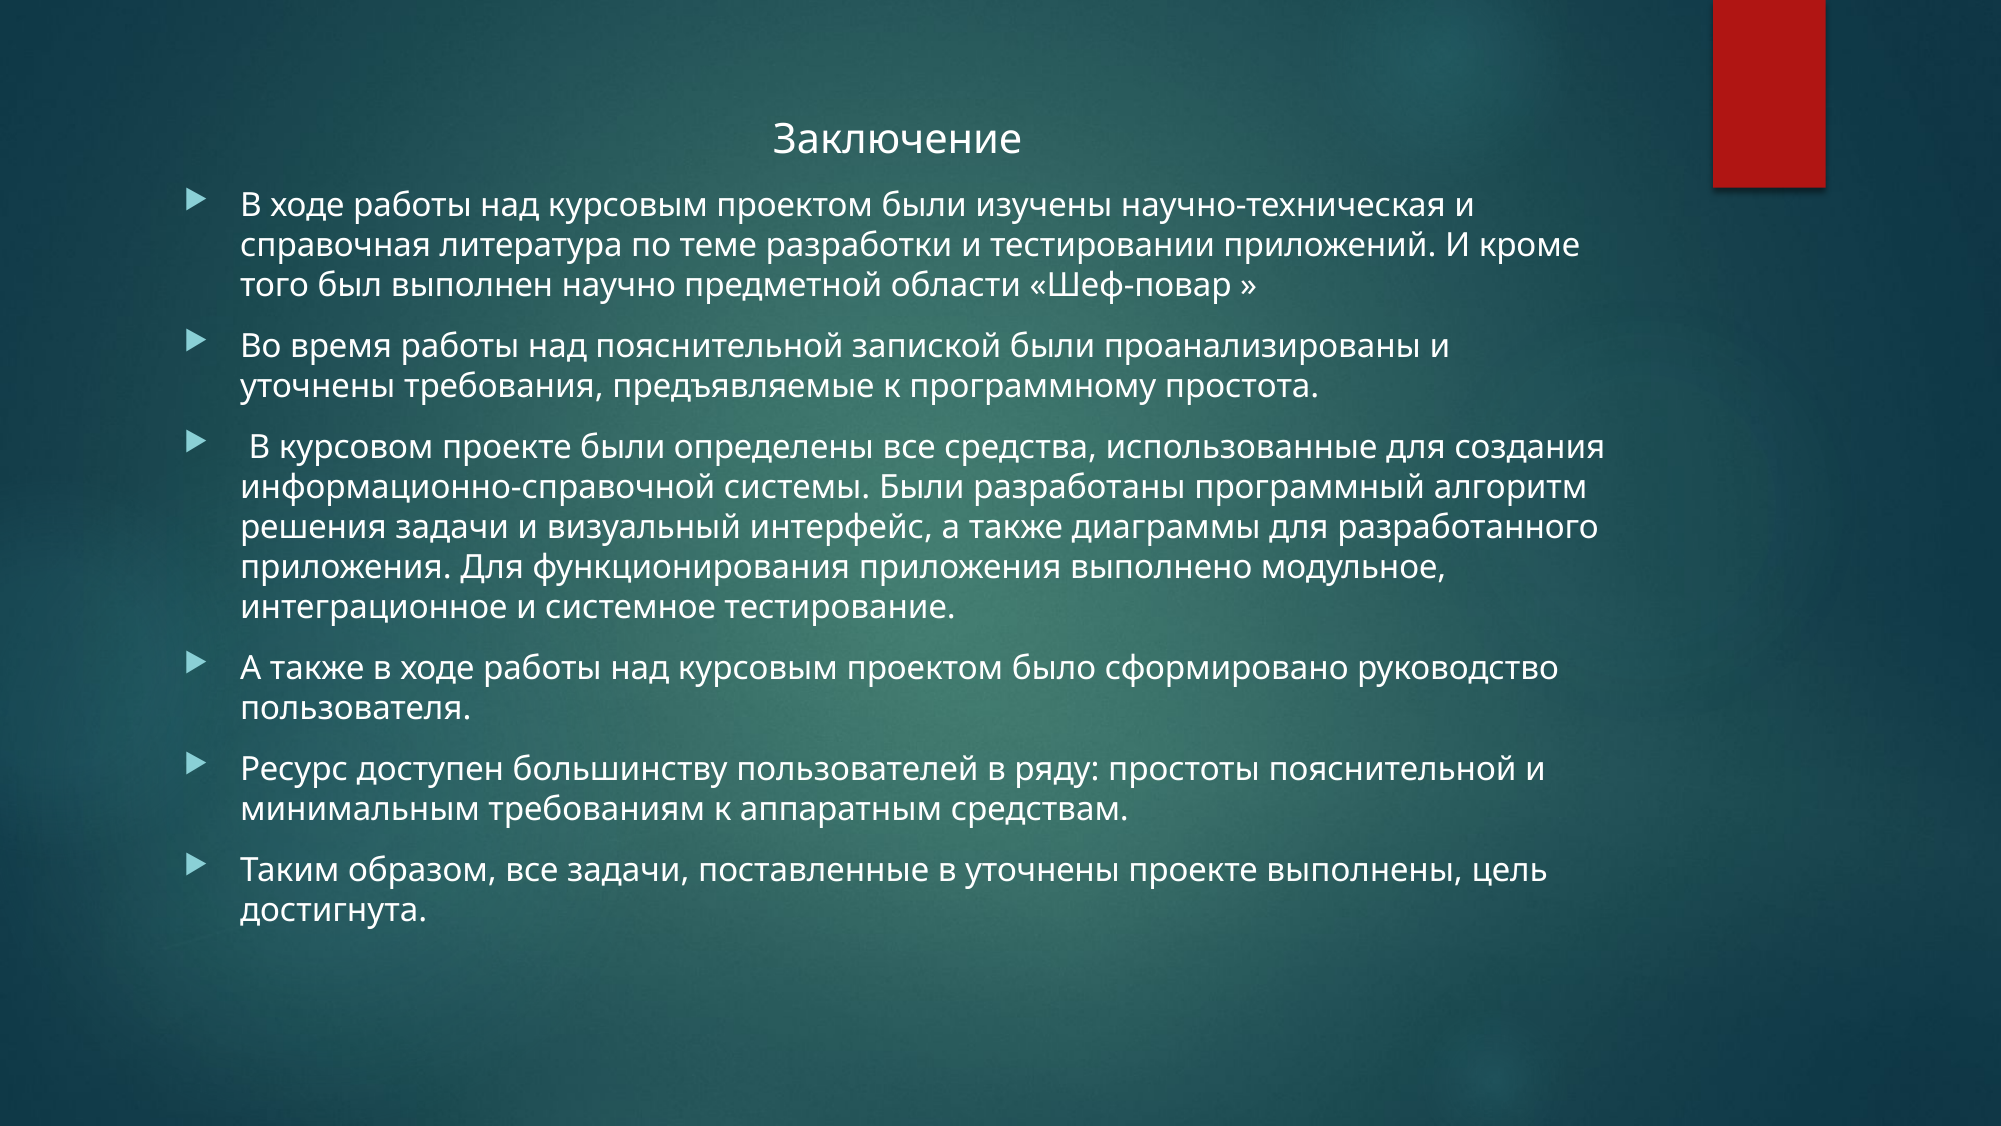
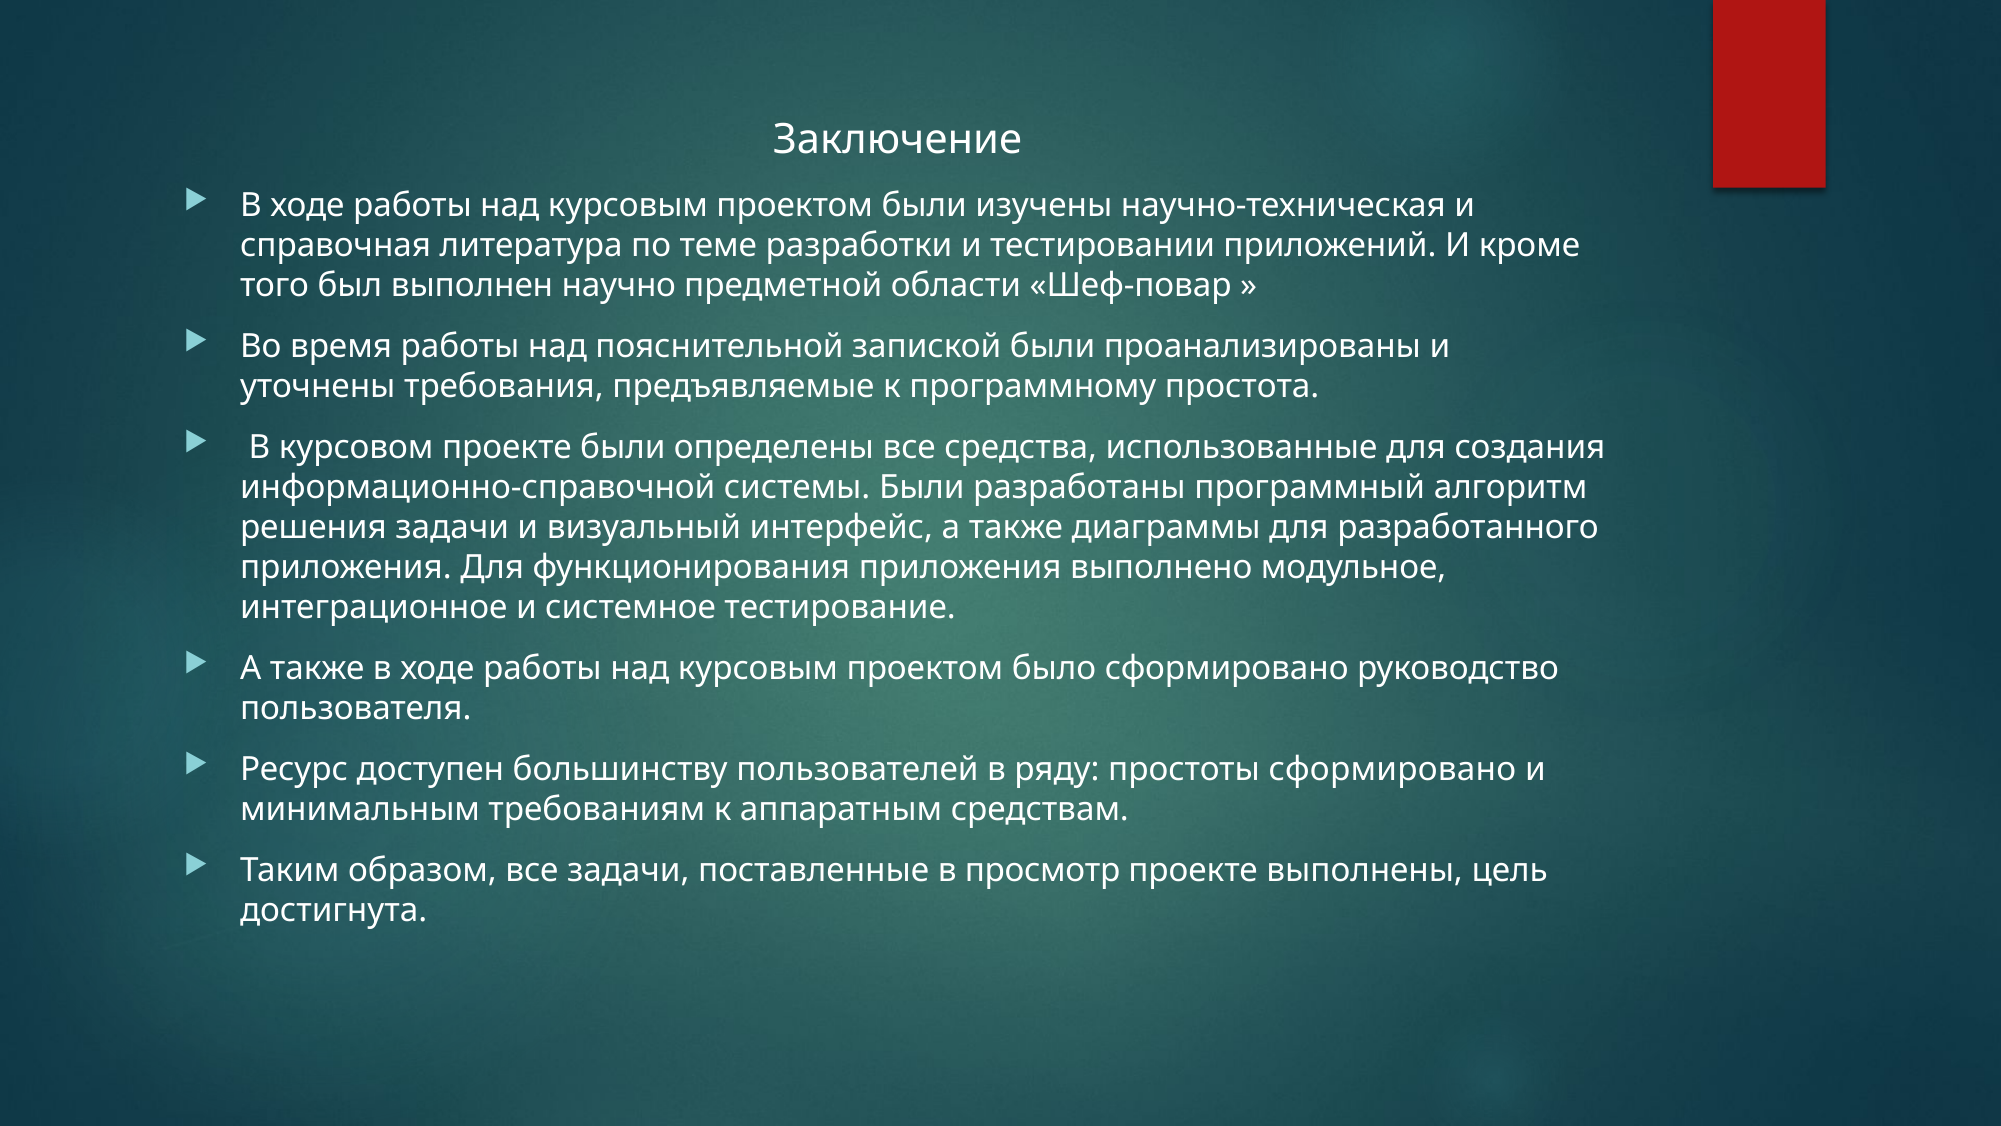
простоты пояснительной: пояснительной -> сформировано (1392, 769)
в уточнены: уточнены -> просмотр (1043, 870)
